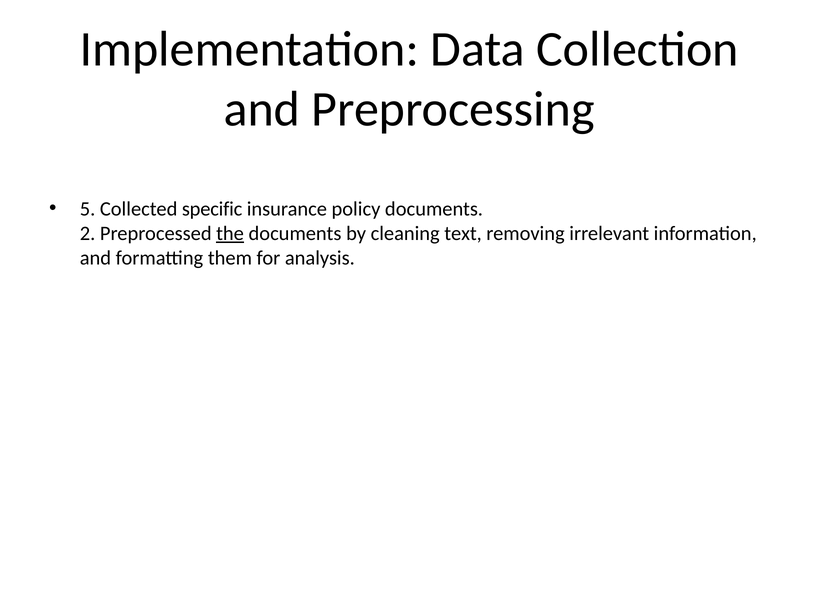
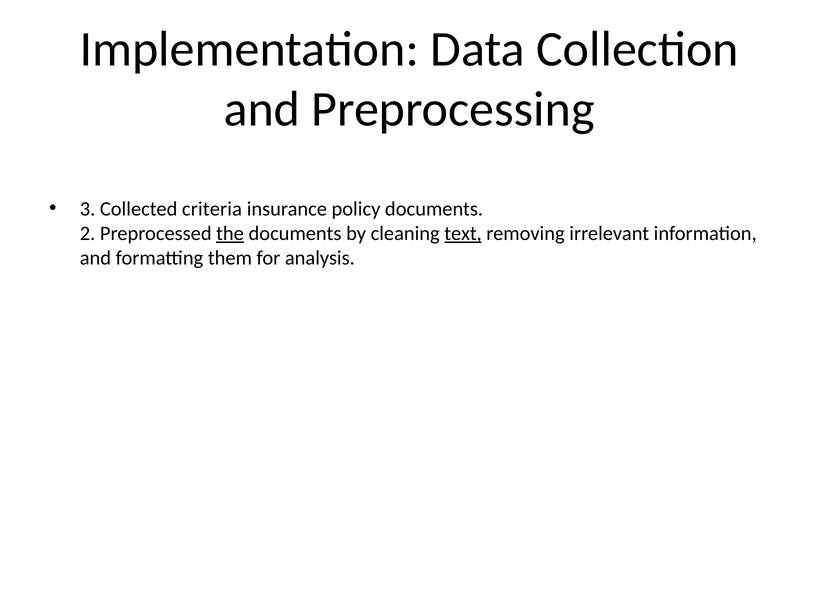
5: 5 -> 3 (88, 209)
specific: specific -> criteria (212, 209)
text underline: none -> present (463, 233)
